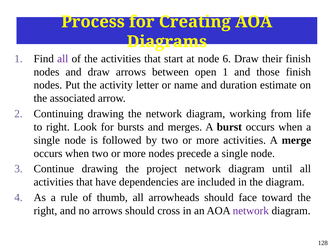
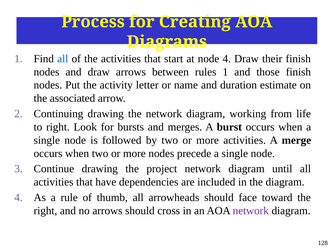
all colour: purple -> blue (63, 59)
node 6: 6 -> 4 (227, 59)
open: open -> rules (206, 72)
